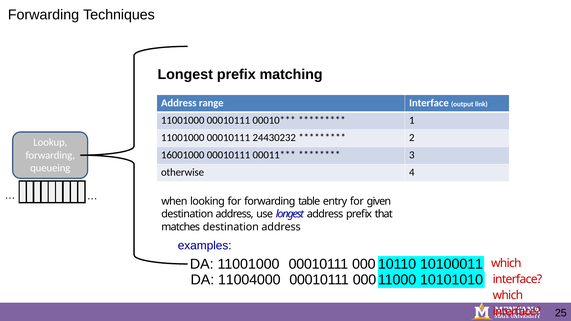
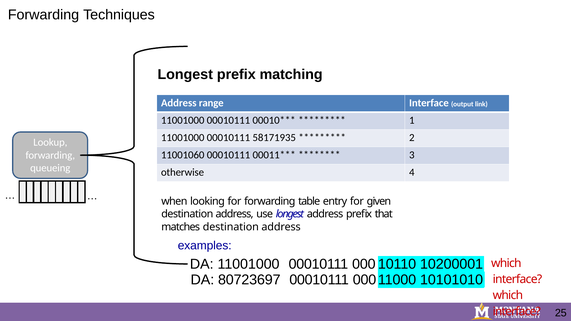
24430232: 24430232 -> 58171935 (274, 138)
16001000: 16001000 -> 11001060 (183, 155)
10100011: 10100011 -> 10200001 (452, 264)
11004000: 11004000 -> 80723697 (249, 280)
